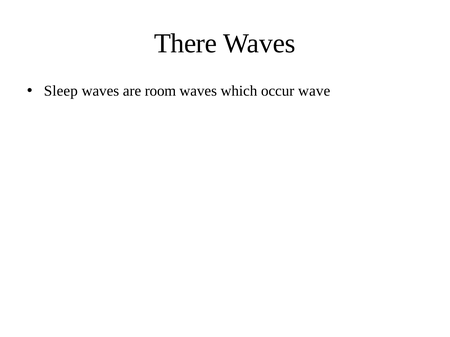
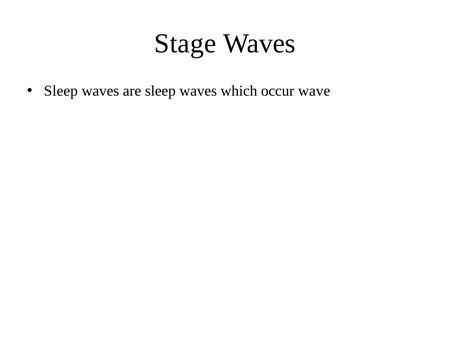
There: There -> Stage (185, 44)
are room: room -> sleep (160, 91)
